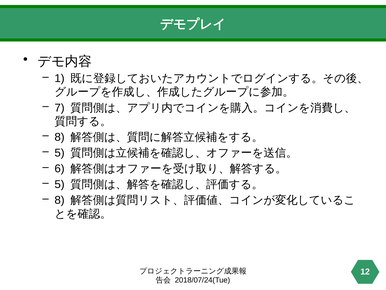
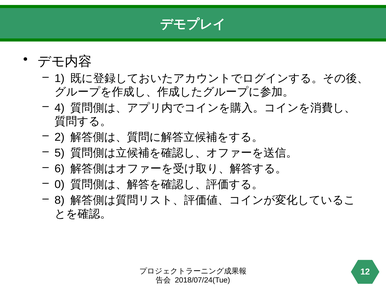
7: 7 -> 4 (60, 108)
8: 8 -> 2 (60, 137)
5: 5 -> 0 (60, 184)
